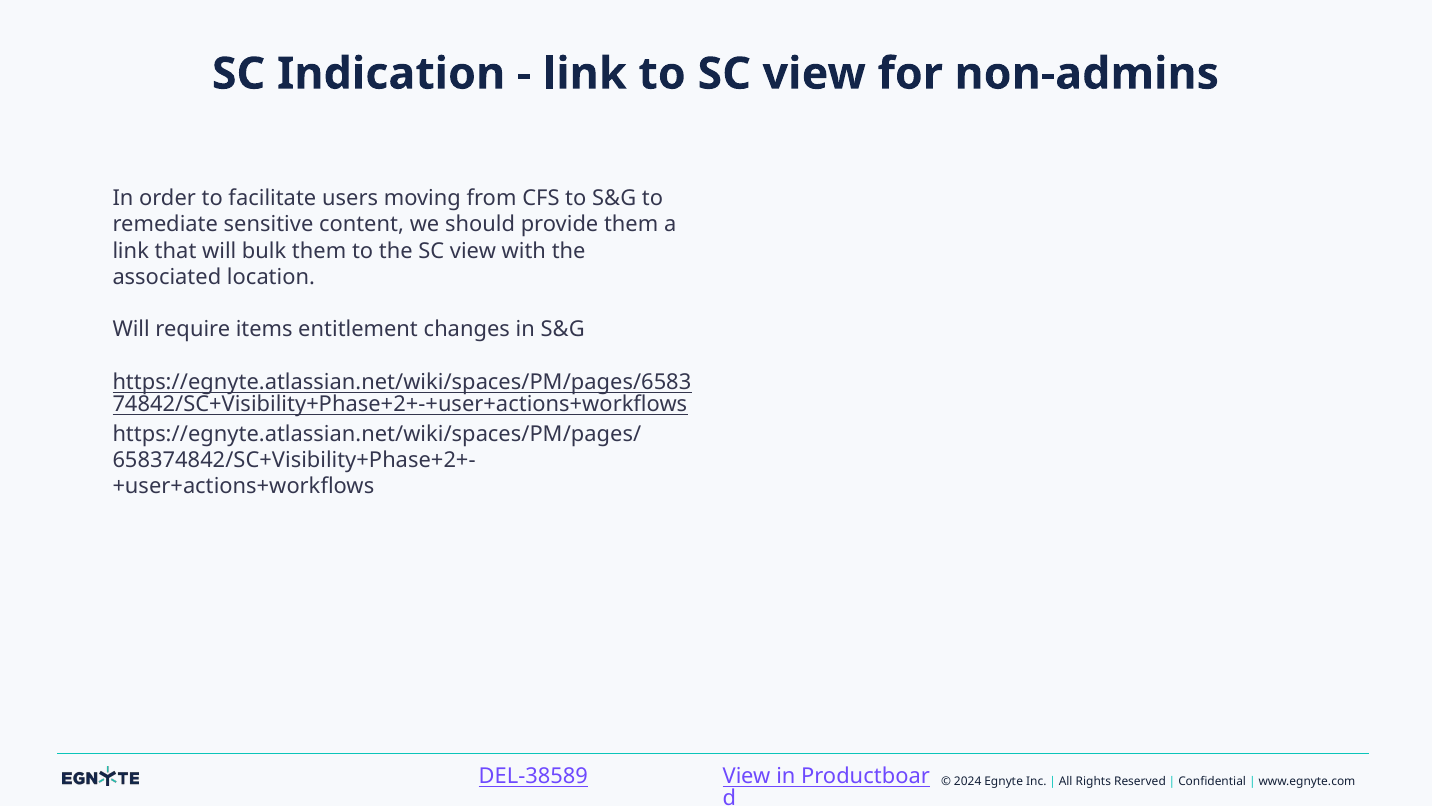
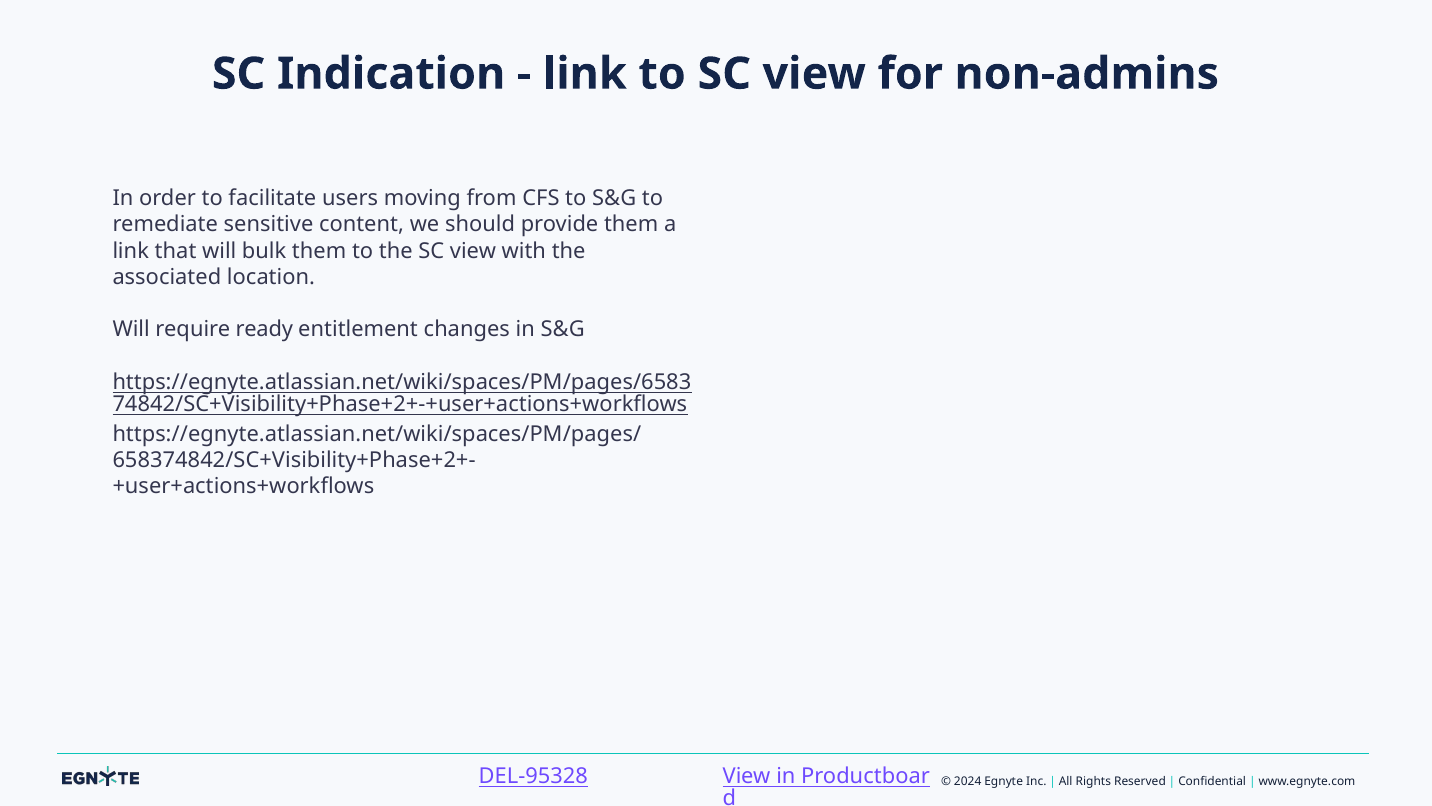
items: items -> ready (264, 329)
DEL-38589: DEL-38589 -> DEL-95328 (533, 776)
